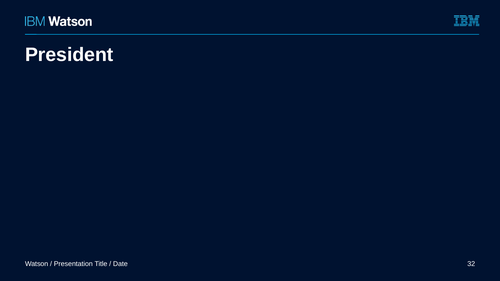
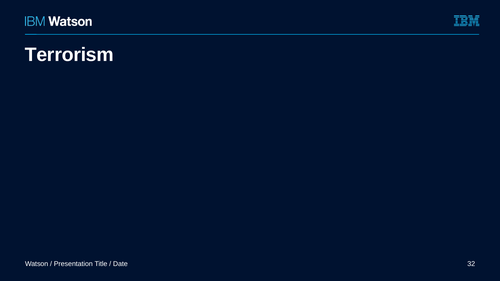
President: President -> Terrorism (69, 55)
